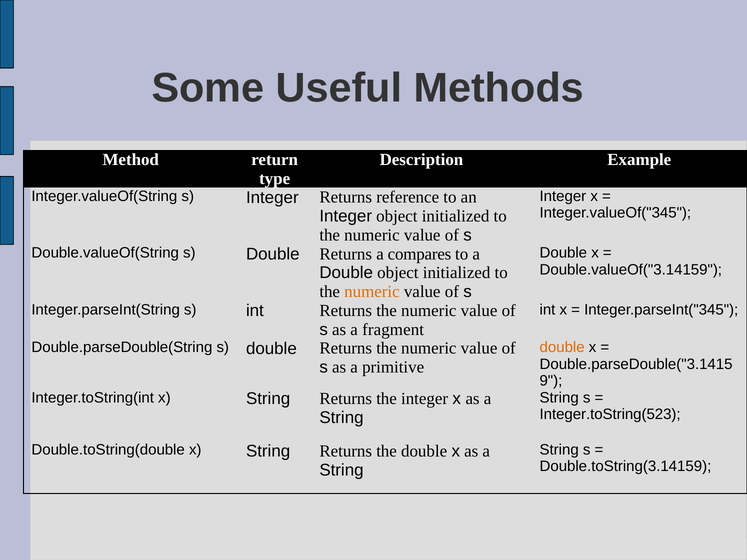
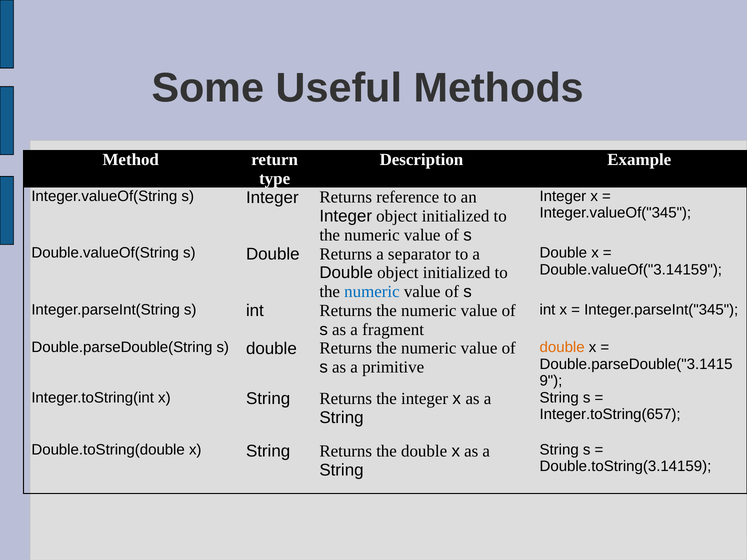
compares: compares -> separator (419, 254)
numeric colour: orange -> blue (372, 292)
Integer.toString(523: Integer.toString(523 -> Integer.toString(657 (610, 414)
